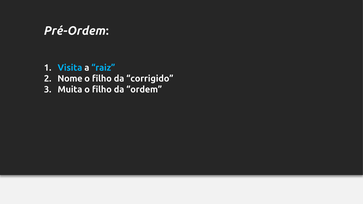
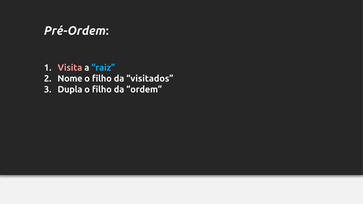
Visita colour: light blue -> pink (70, 68)
corrigido: corrigido -> visitados (150, 79)
Muita: Muita -> Dupla (70, 89)
